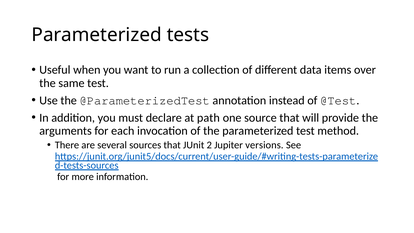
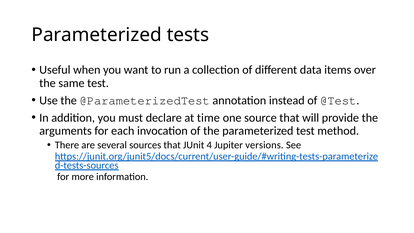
path: path -> time (208, 118)
2: 2 -> 4 (209, 145)
